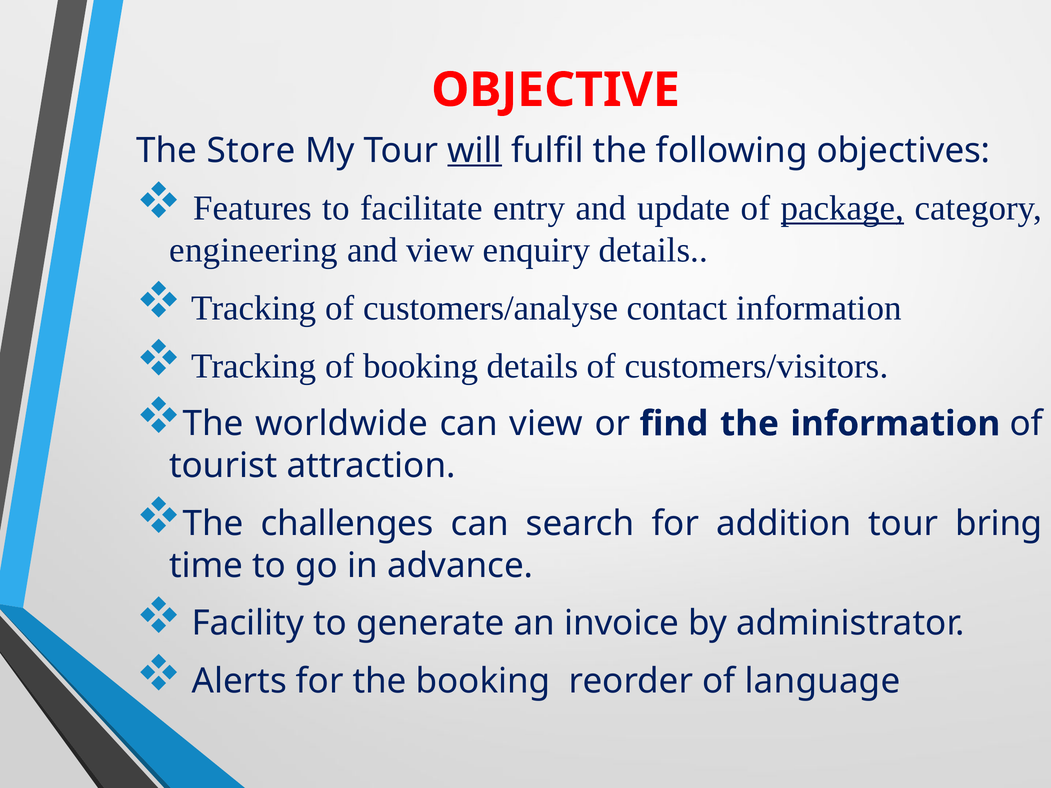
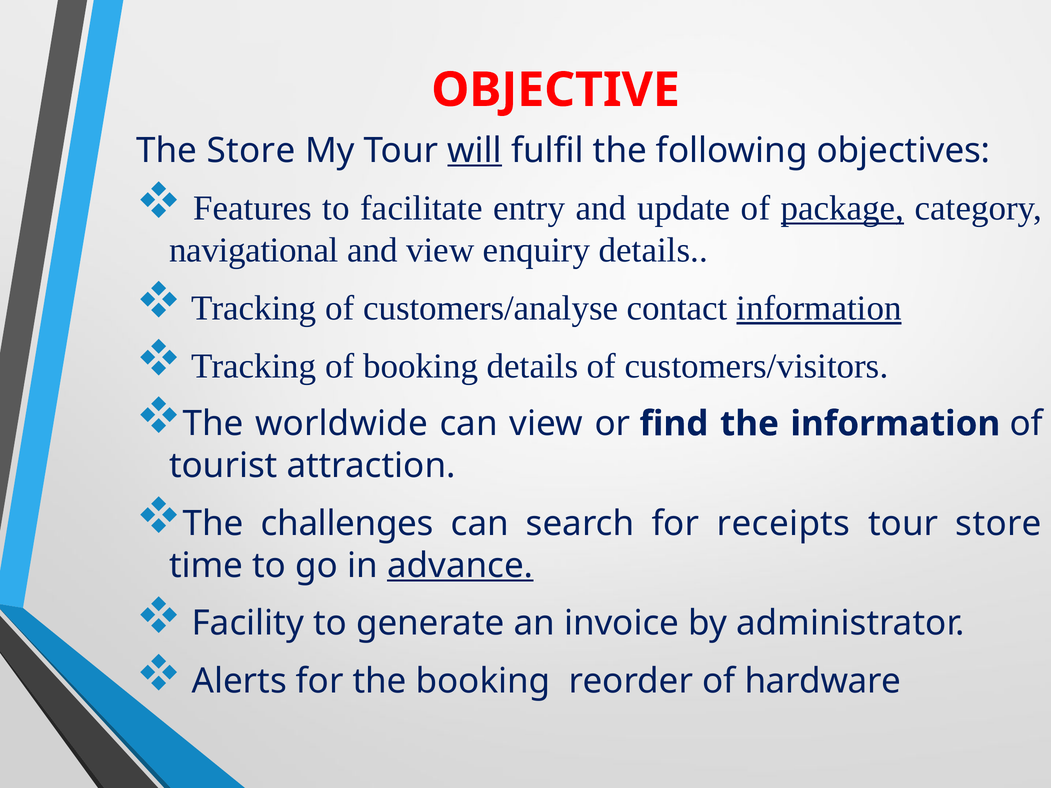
engineering: engineering -> navigational (254, 250)
information underline: none -> present (819, 308)
addition: addition -> receipts (784, 524)
tour bring: bring -> store (999, 524)
advance underline: none -> present (460, 566)
language: language -> hardware (823, 681)
